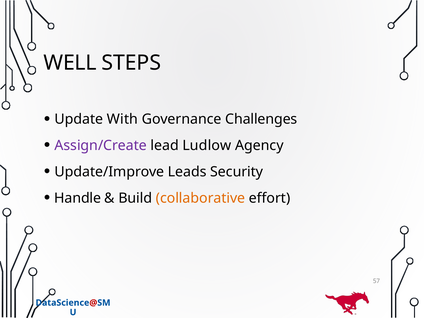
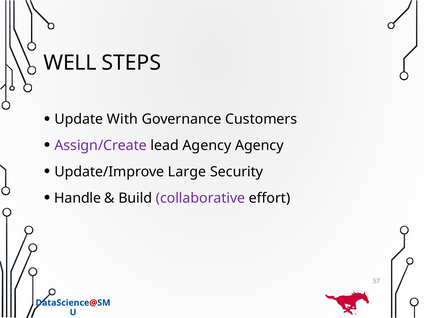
Challenges: Challenges -> Customers (261, 119)
lead Ludlow: Ludlow -> Agency (207, 146)
Leads: Leads -> Large (187, 172)
collaborative colour: orange -> purple (201, 198)
